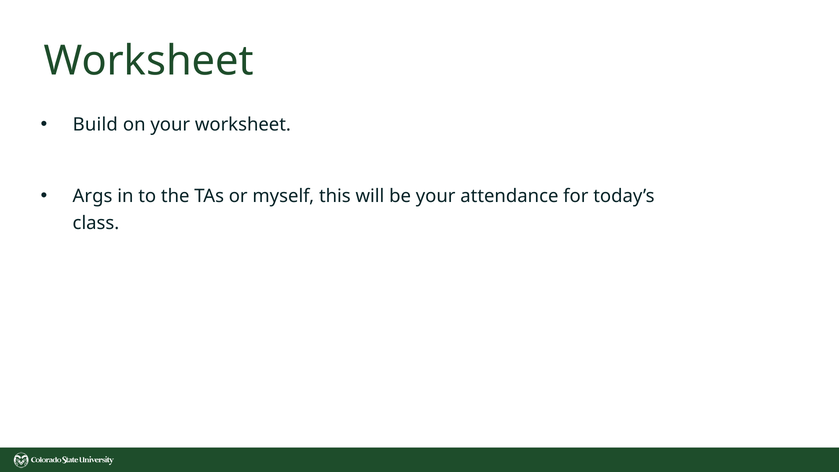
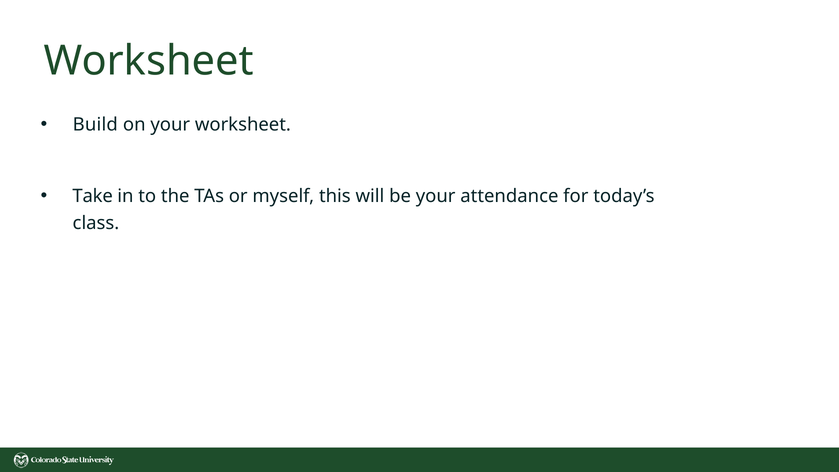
Args: Args -> Take (93, 196)
